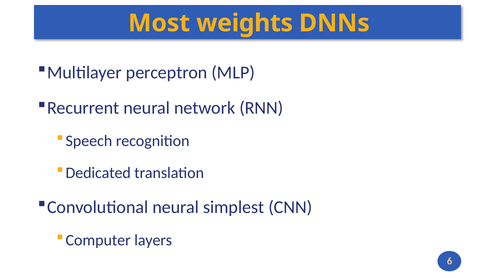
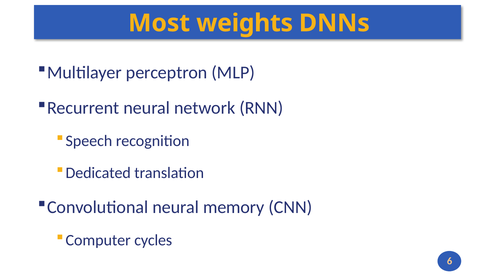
simplest: simplest -> memory (234, 208)
layers: layers -> cycles (153, 241)
